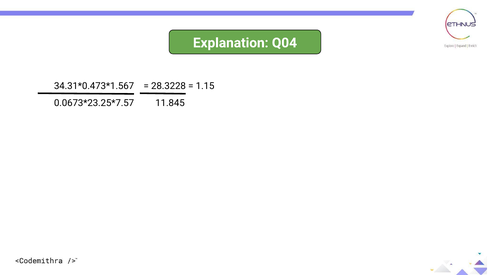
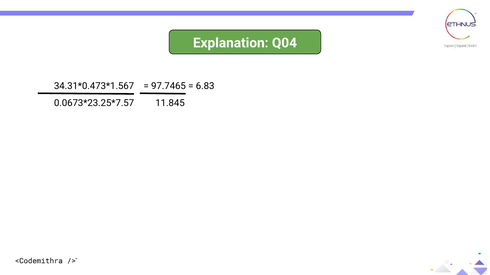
28.3228: 28.3228 -> 97.7465 (168, 86)
1.15: 1.15 -> 6.83 (205, 86)
